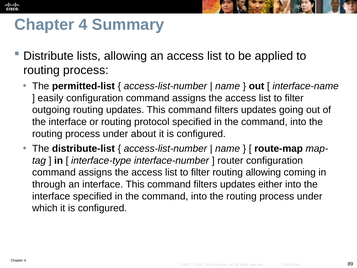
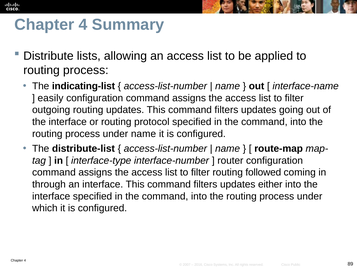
permitted-list: permitted-list -> indicating-list (83, 86)
under about: about -> name (144, 134)
routing allowing: allowing -> followed (263, 172)
